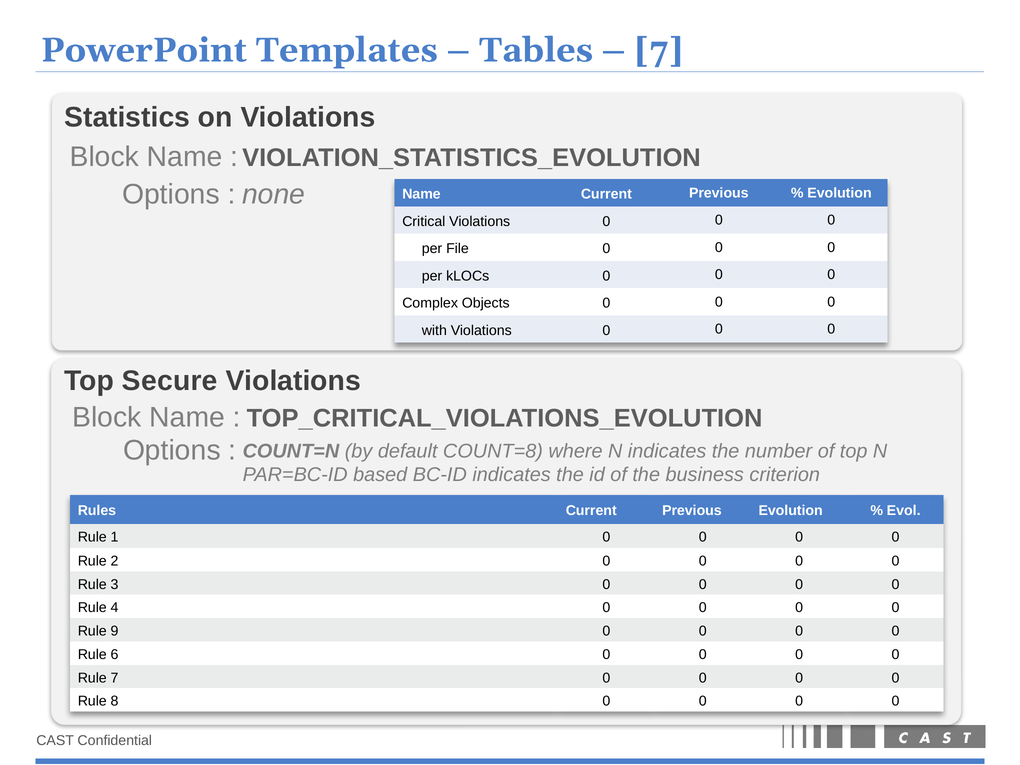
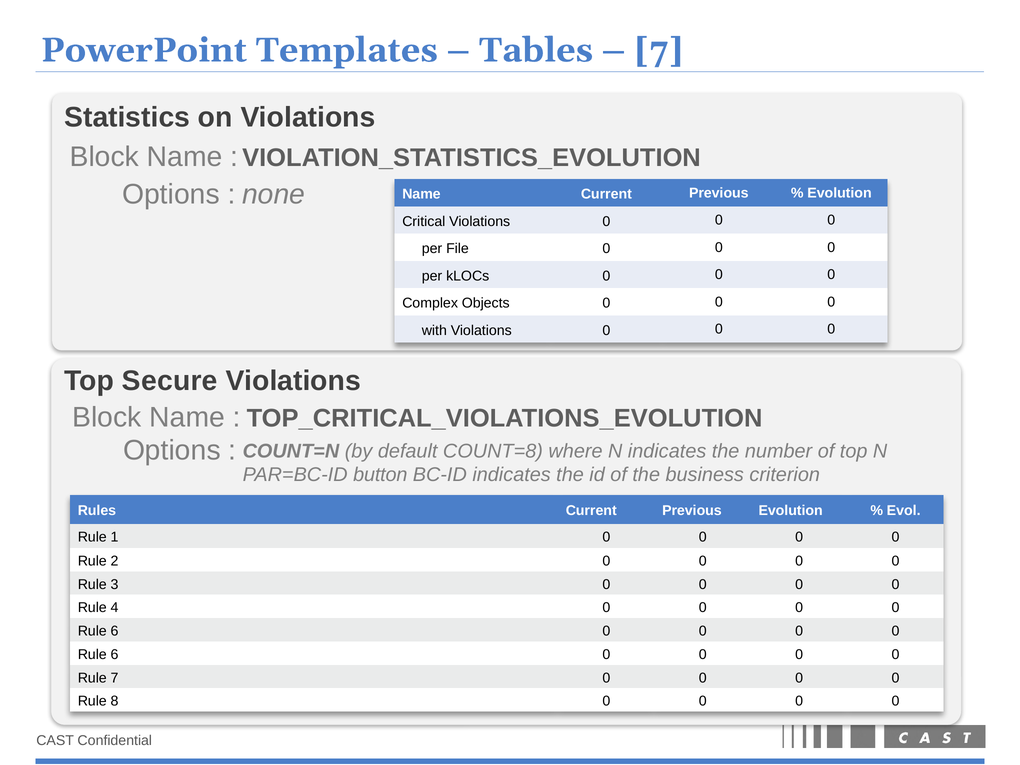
based: based -> button (380, 475)
9: 9 -> 6 (115, 631)
